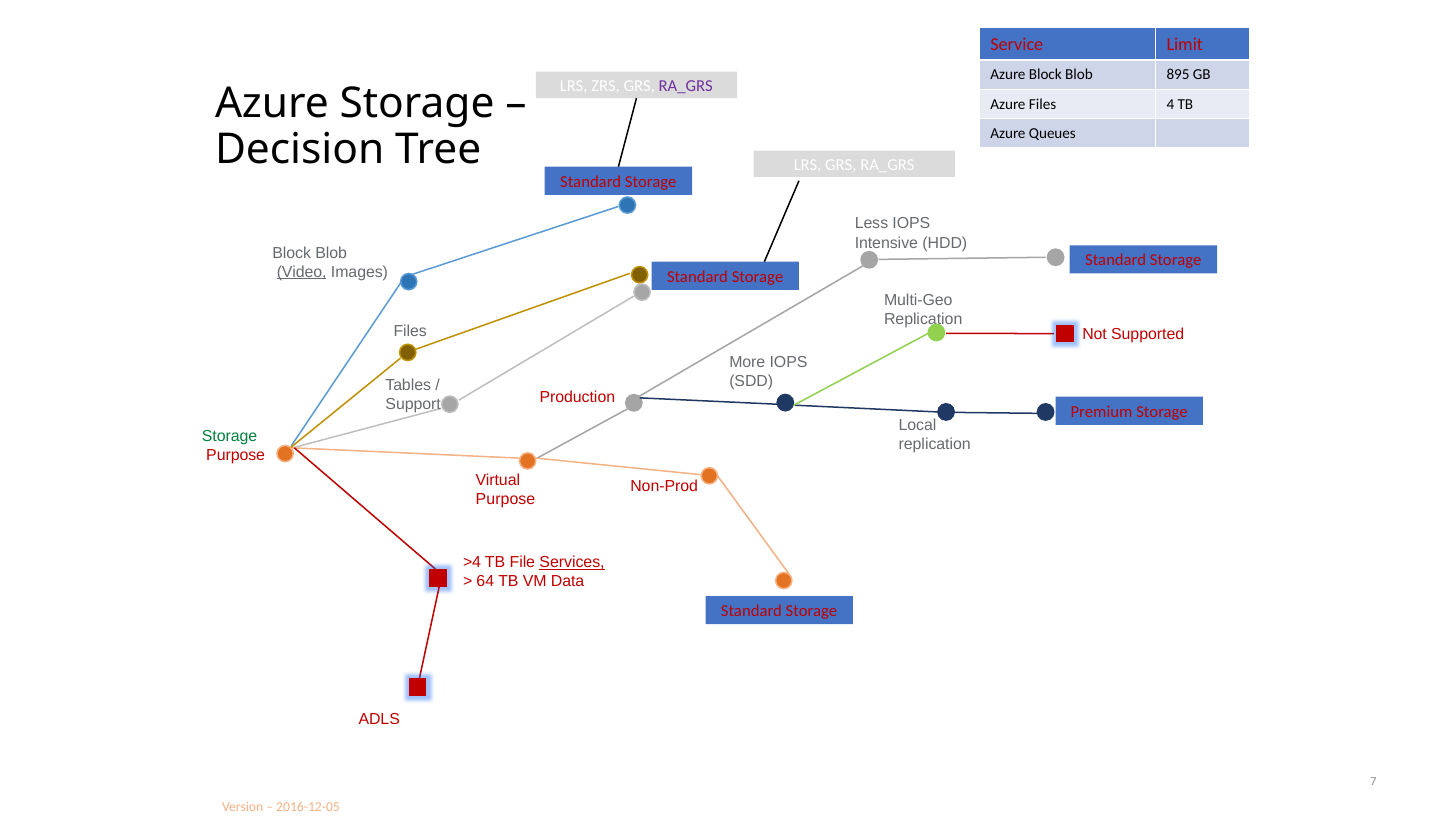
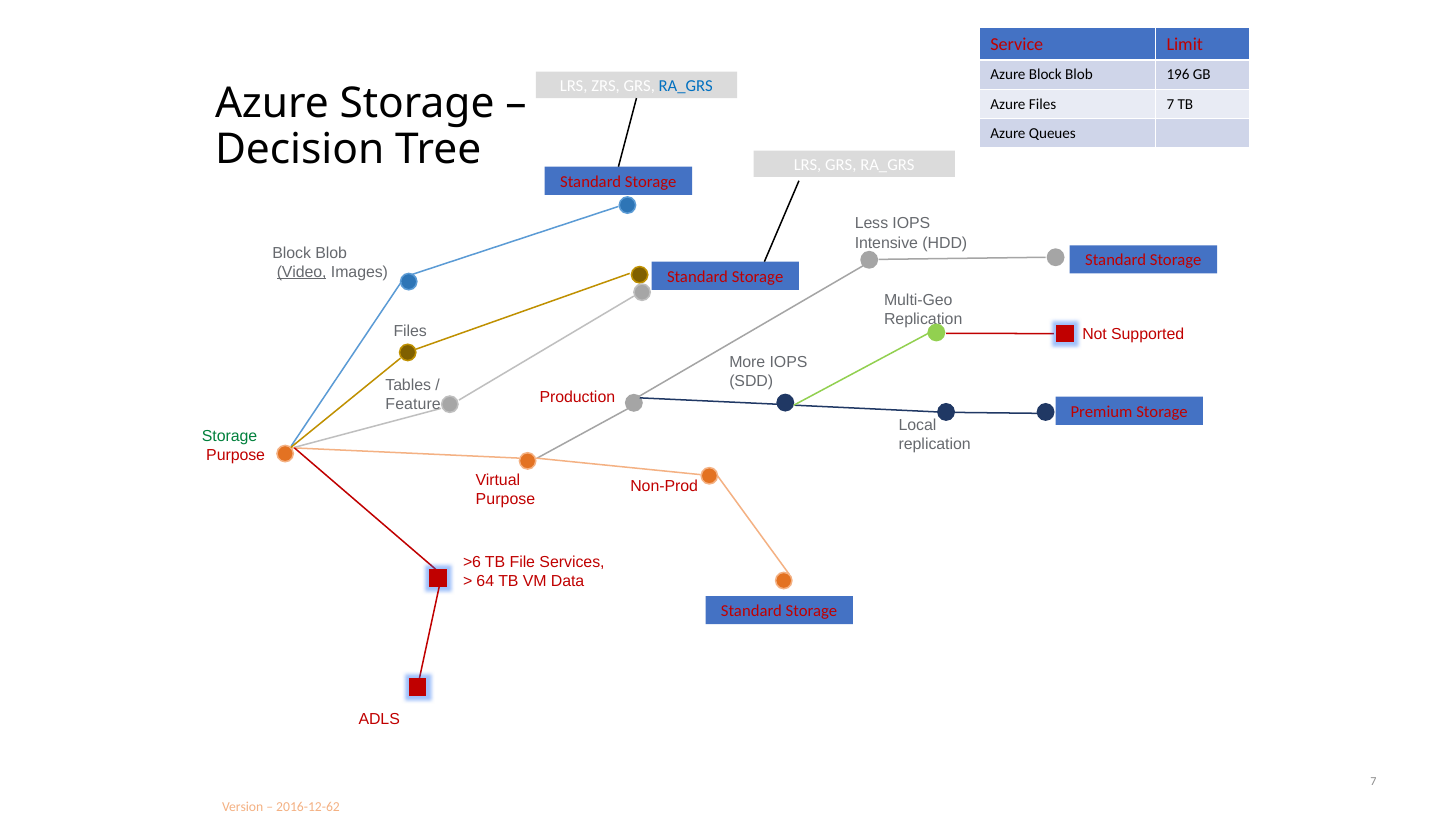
895: 895 -> 196 (1178, 75)
RA_GRS colour: purple -> blue (686, 86)
Files 4: 4 -> 7 (1170, 104)
Support: Support -> Feature (413, 404)
>4: >4 -> >6 (472, 562)
Services underline: present -> none (572, 562)
2016-12-05: 2016-12-05 -> 2016-12-62 (308, 807)
